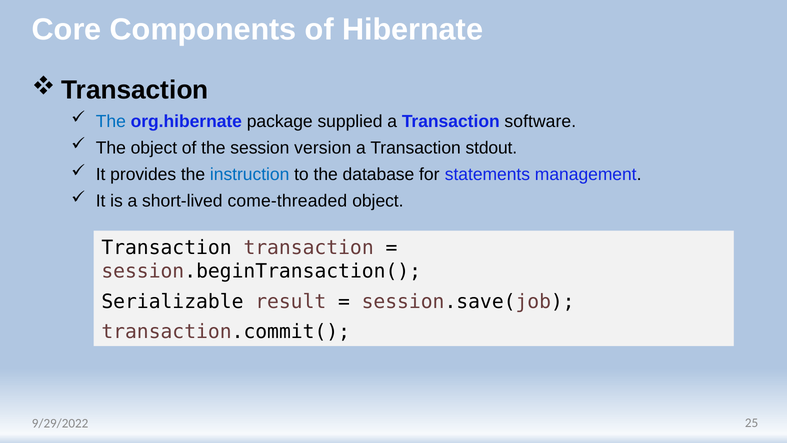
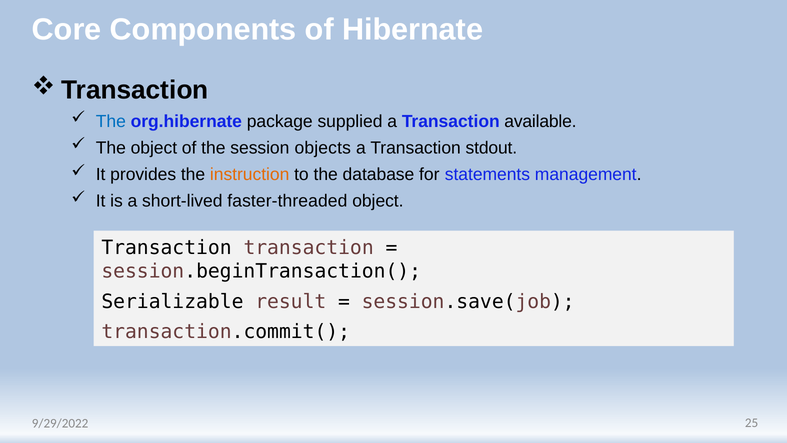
software: software -> available (540, 121)
version: version -> objects (323, 148)
instruction colour: blue -> orange (250, 175)
come-threaded: come-threaded -> faster-threaded (287, 201)
